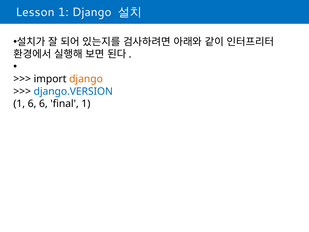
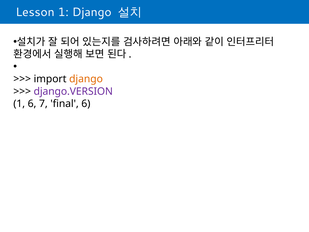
django.VERSION colour: blue -> purple (73, 91)
6 6: 6 -> 7 (43, 104)
final 1: 1 -> 6 (86, 104)
